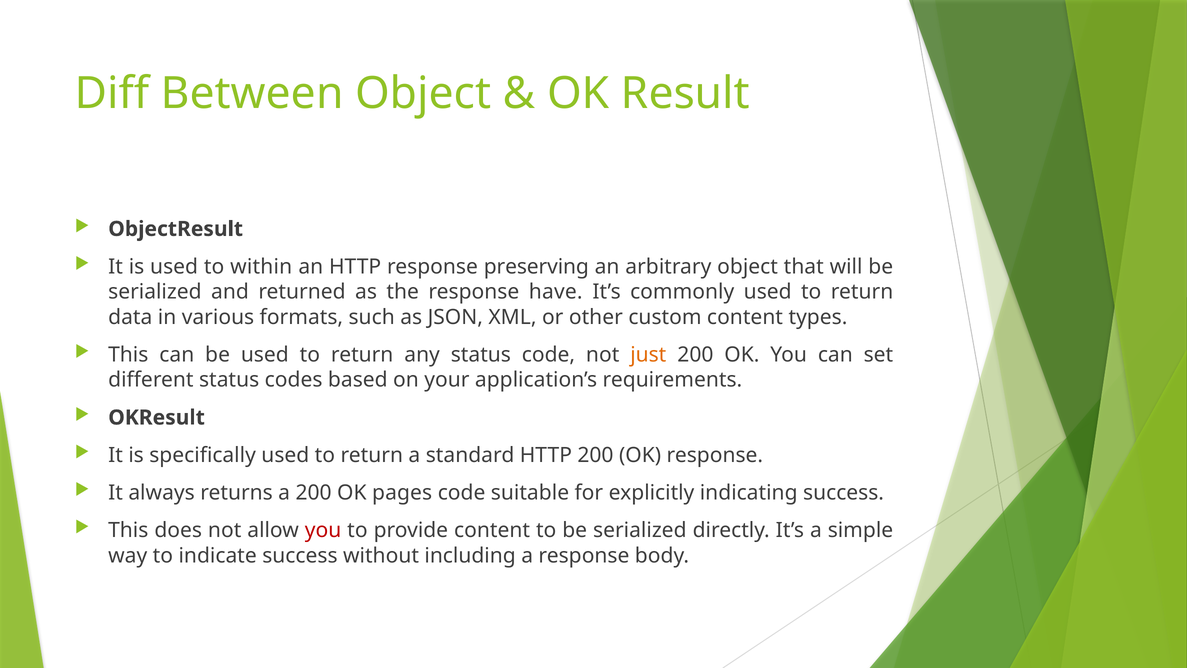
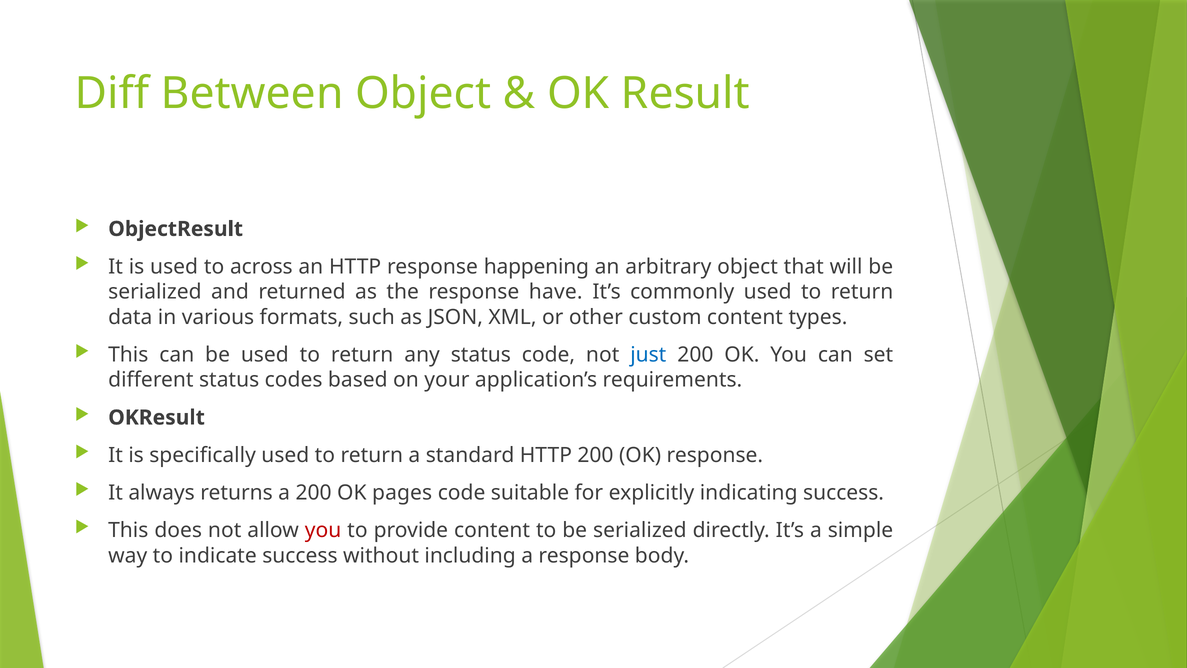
within: within -> across (261, 267)
preserving: preserving -> happening (536, 267)
just colour: orange -> blue (648, 355)
